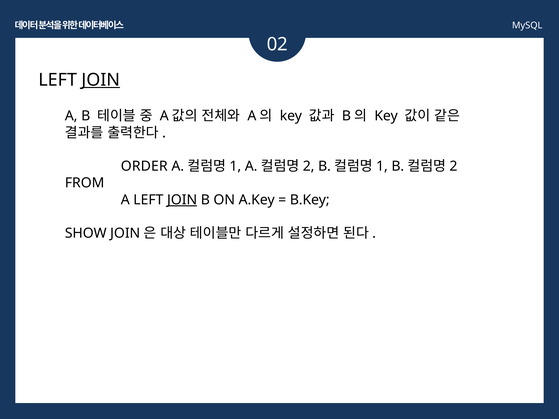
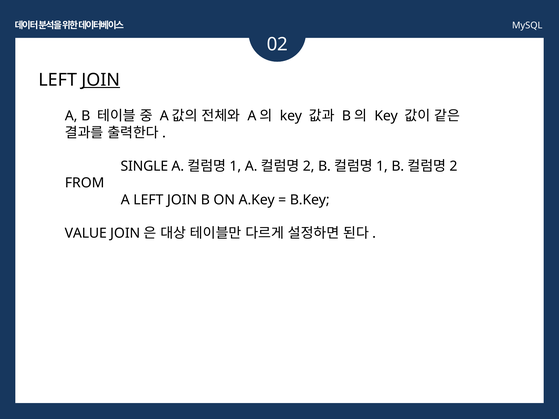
ORDER: ORDER -> SINGLE (144, 166)
JOIN underline: present -> none (182, 200)
SHOW: SHOW -> VALUE (86, 233)
